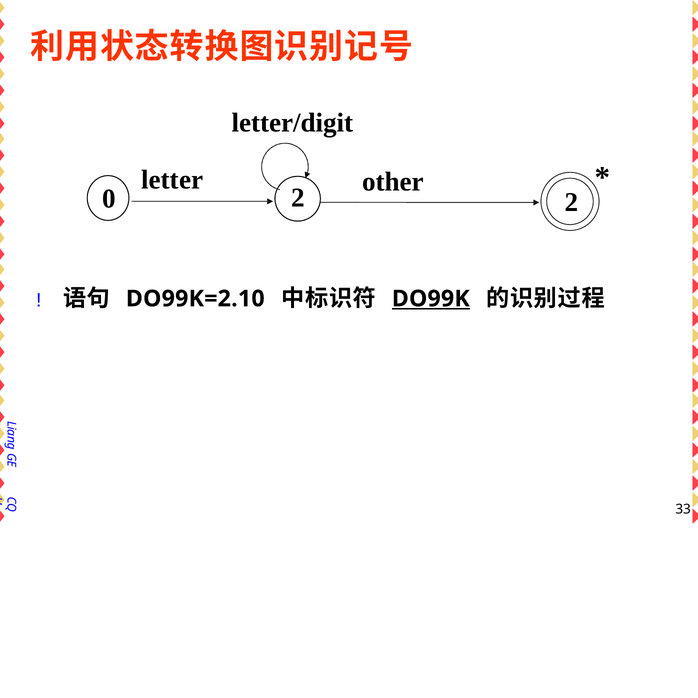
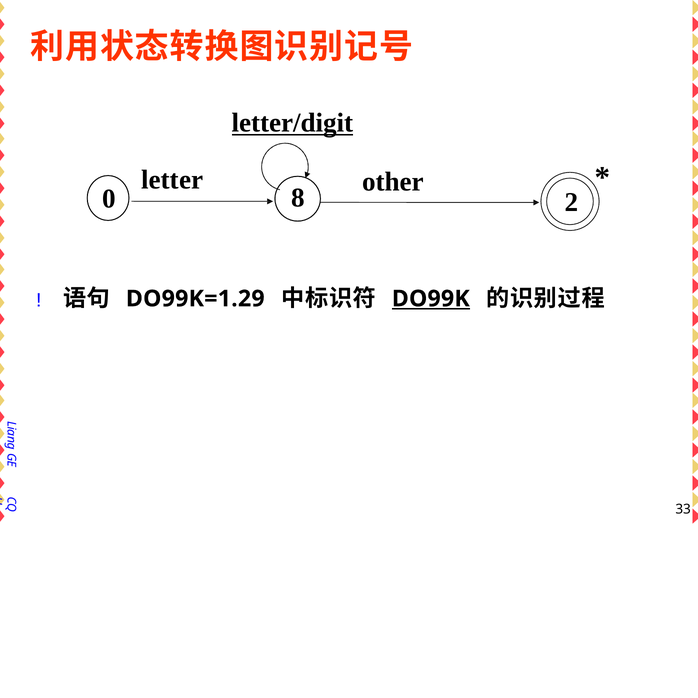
letter/digit underline: none -> present (292, 123)
0 2: 2 -> 8 (298, 198)
DO99K=2.10: DO99K=2.10 -> DO99K=1.29 (195, 299)
